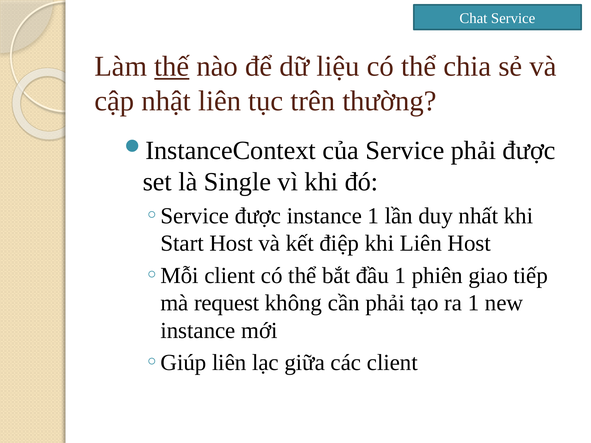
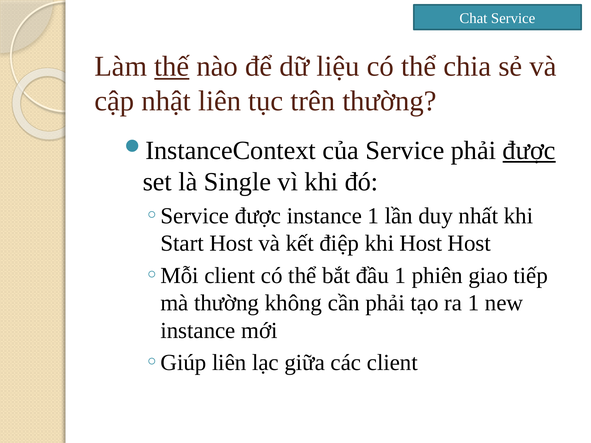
được underline: none -> present (529, 151)
khi Liên: Liên -> Host (421, 244)
mà request: request -> thường (227, 303)
